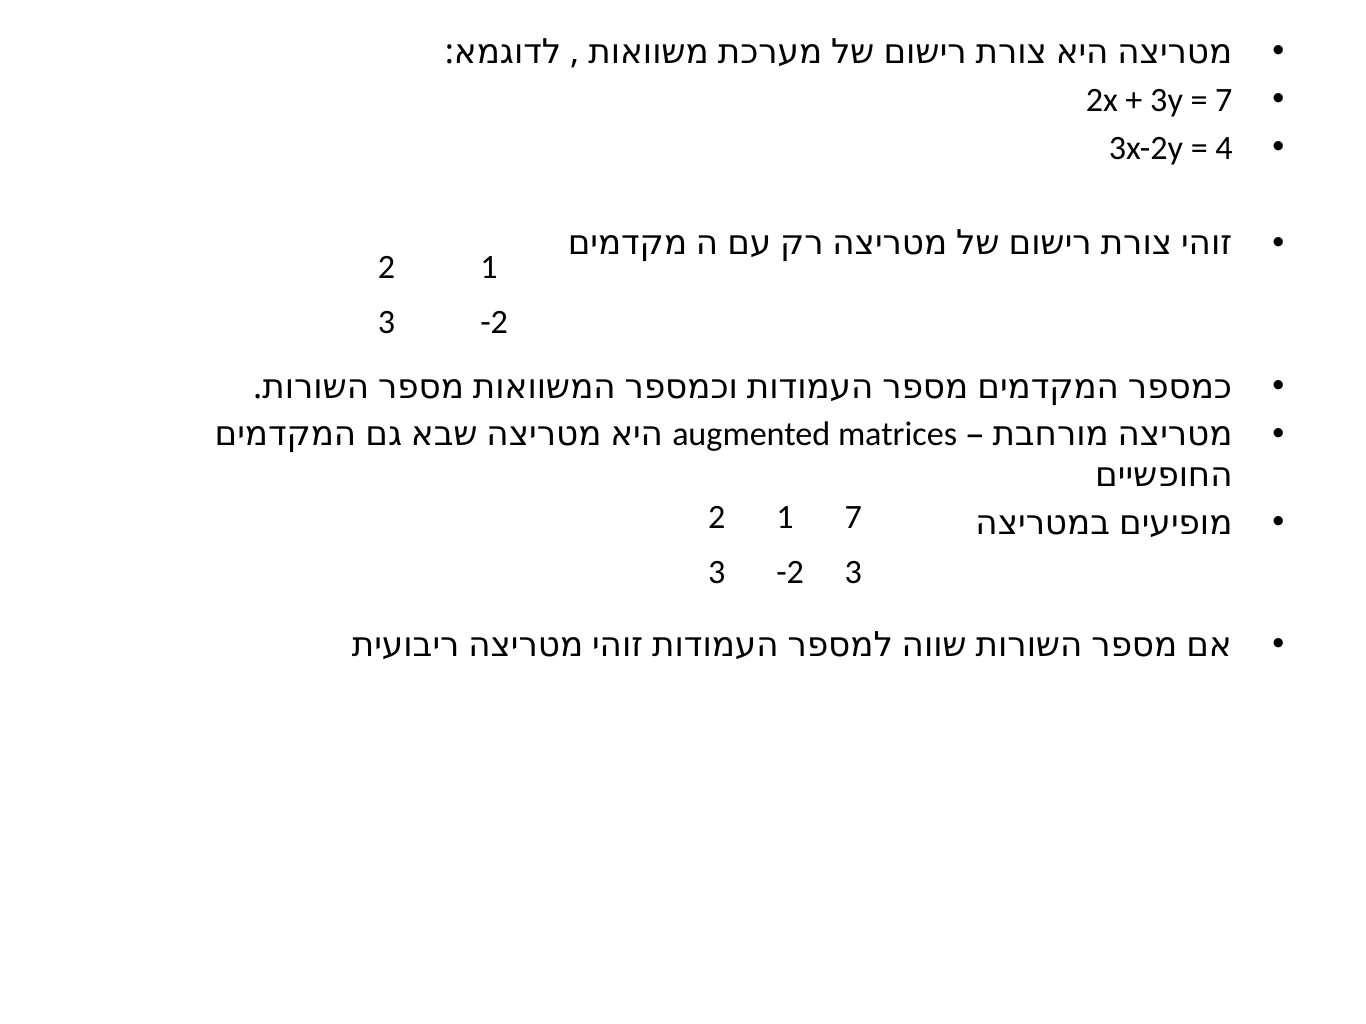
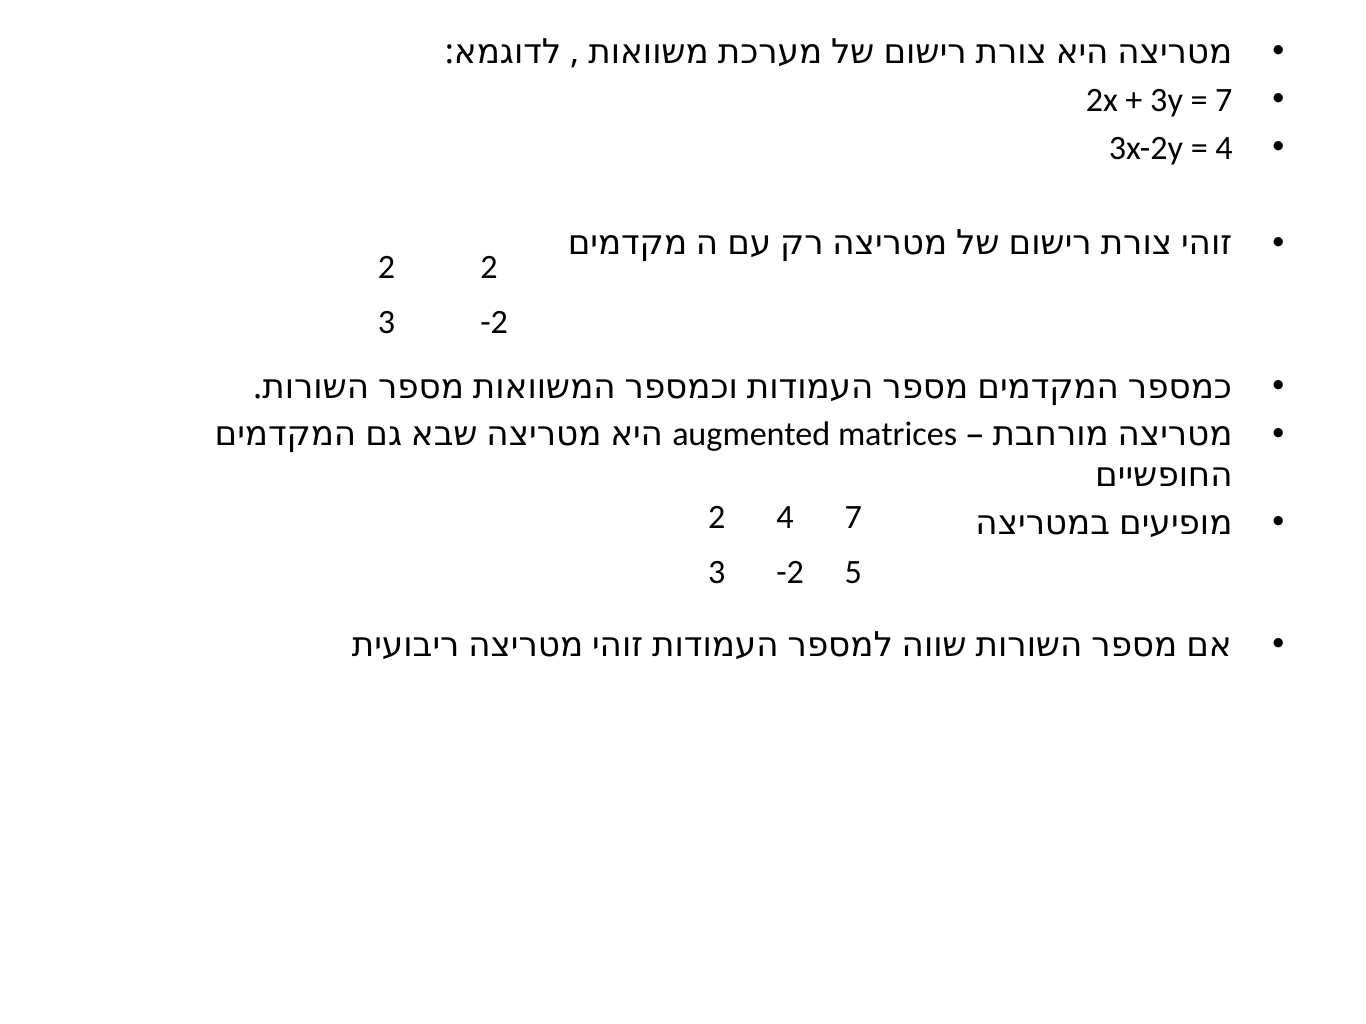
1: 1 -> 2 (489, 267)
1: 1 -> 4 (785, 518)
-2 3: 3 -> 5 (853, 573)
